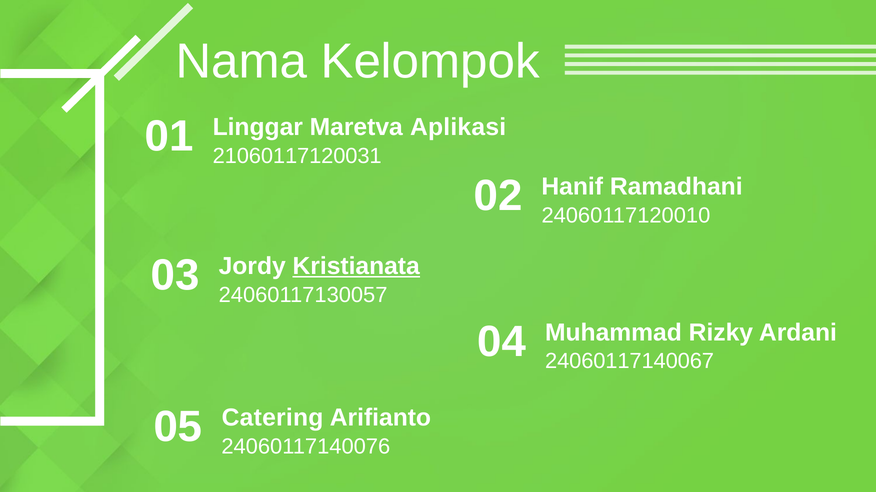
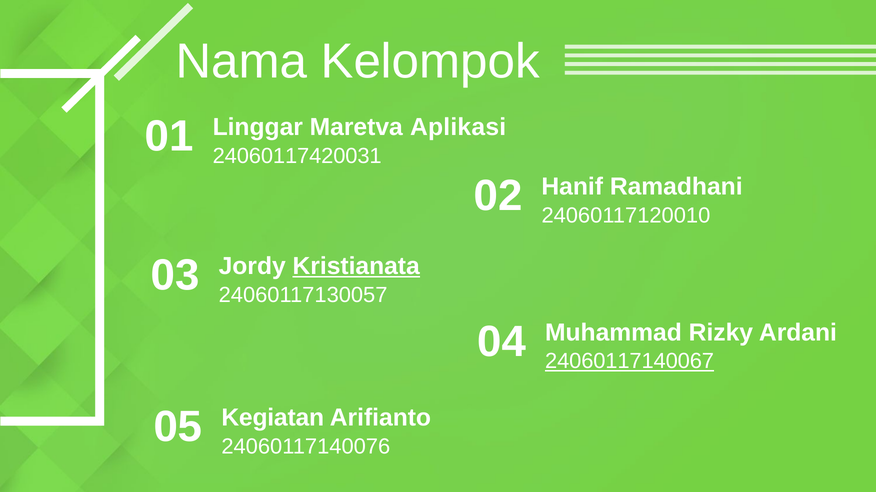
21060117120031: 21060117120031 -> 24060117420031 (297, 156)
24060117140067 underline: none -> present (630, 362)
Catering: Catering -> Kegiatan (273, 418)
